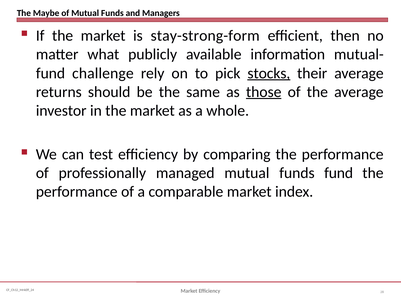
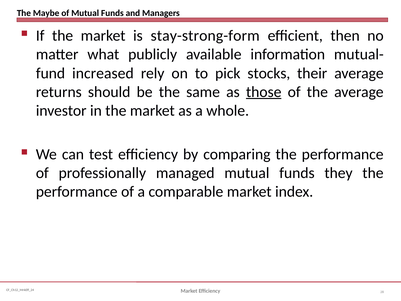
challenge: challenge -> increased (103, 73)
stocks underline: present -> none (269, 73)
funds fund: fund -> they (339, 173)
